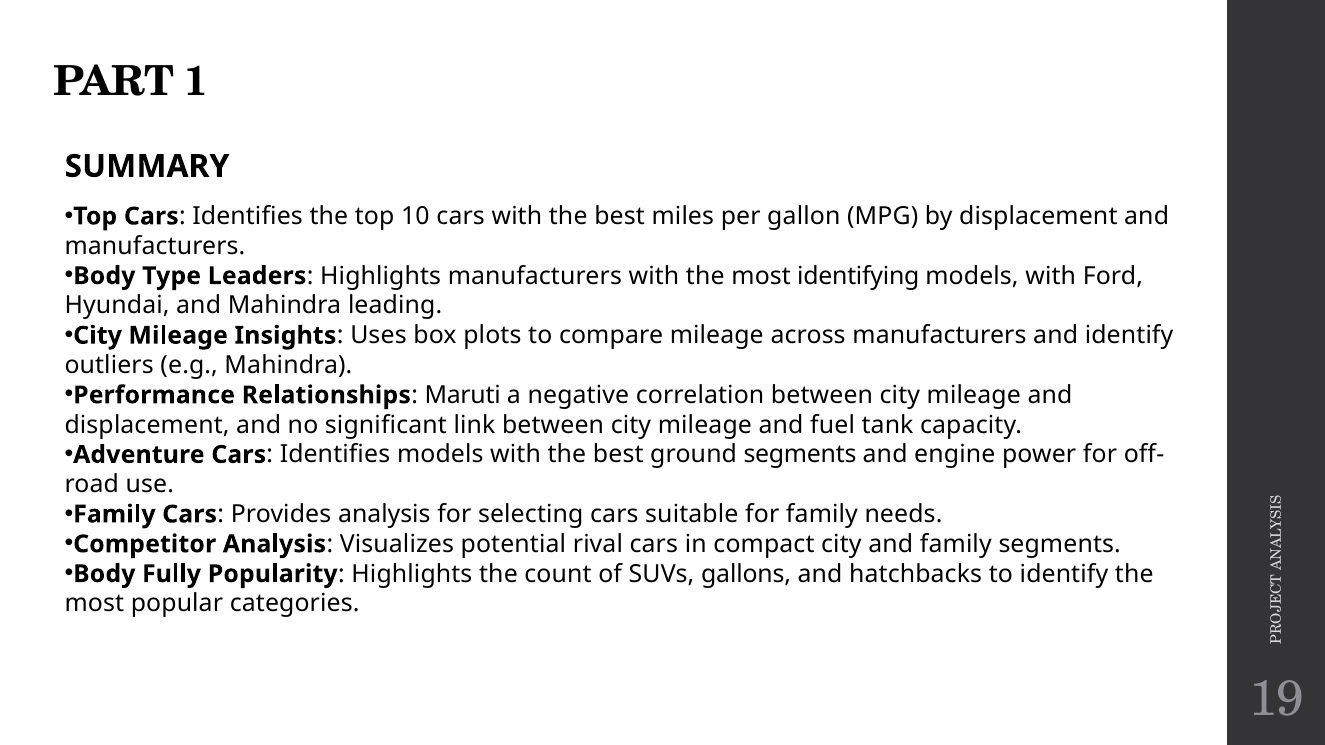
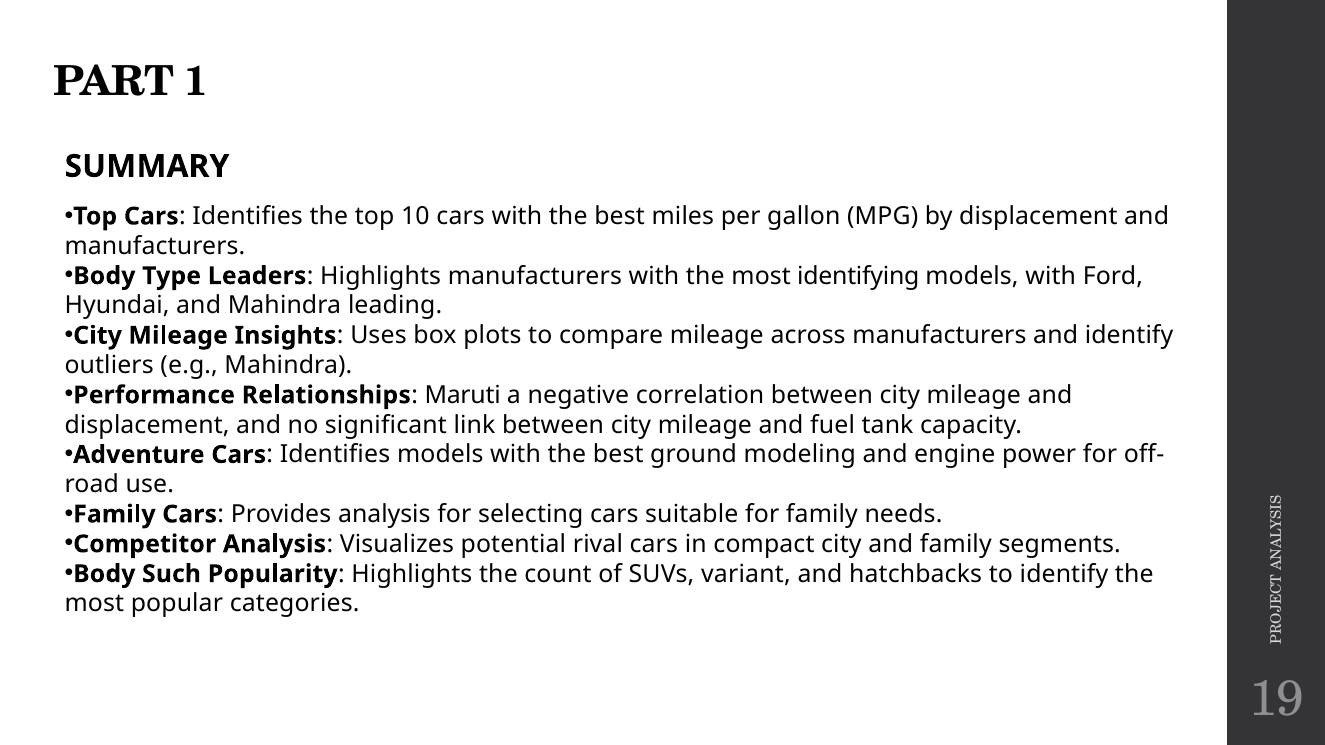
ground segments: segments -> modeling (800, 455)
Fully: Fully -> Such (172, 574)
gallons: gallons -> variant (746, 574)
